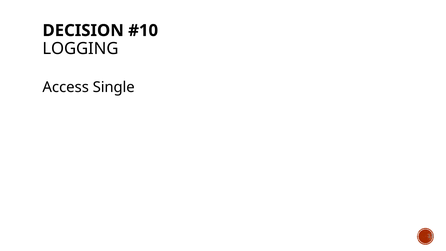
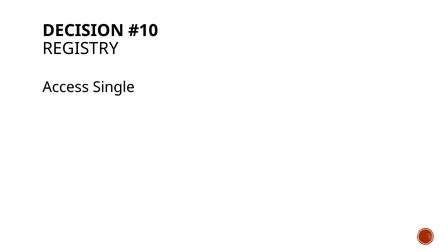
LOGGING: LOGGING -> REGISTRY (80, 49)
